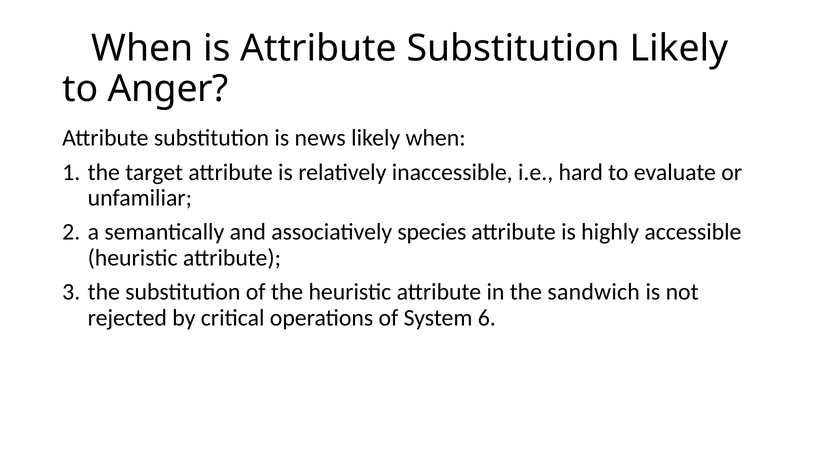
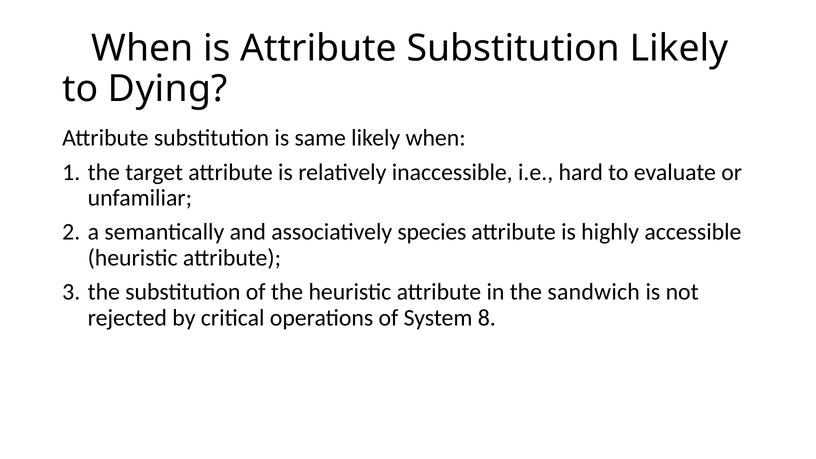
Anger: Anger -> Dying (168, 89)
news: news -> same (320, 138)
6: 6 -> 8 (487, 318)
